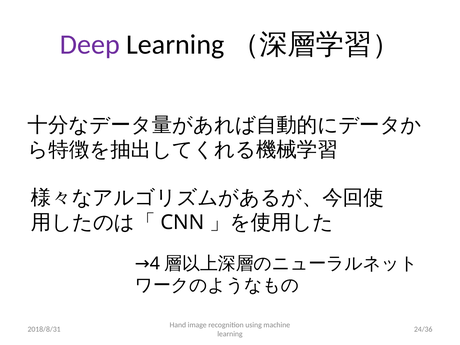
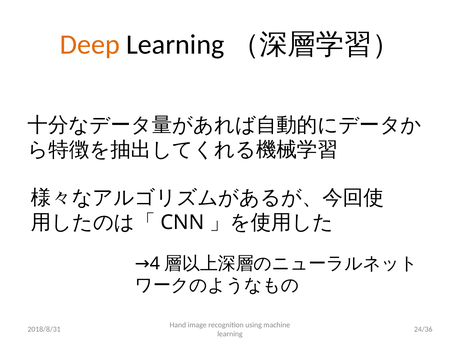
Deep colour: purple -> orange (90, 45)
